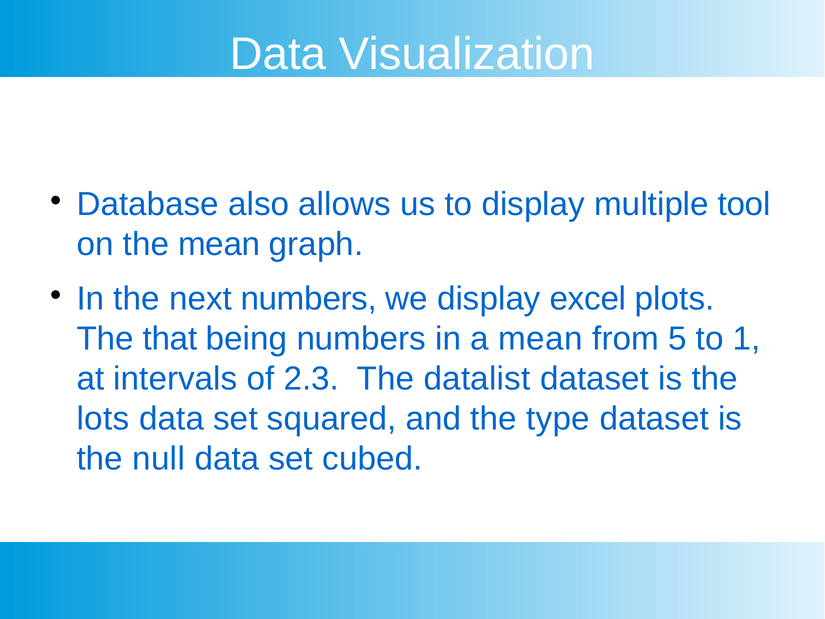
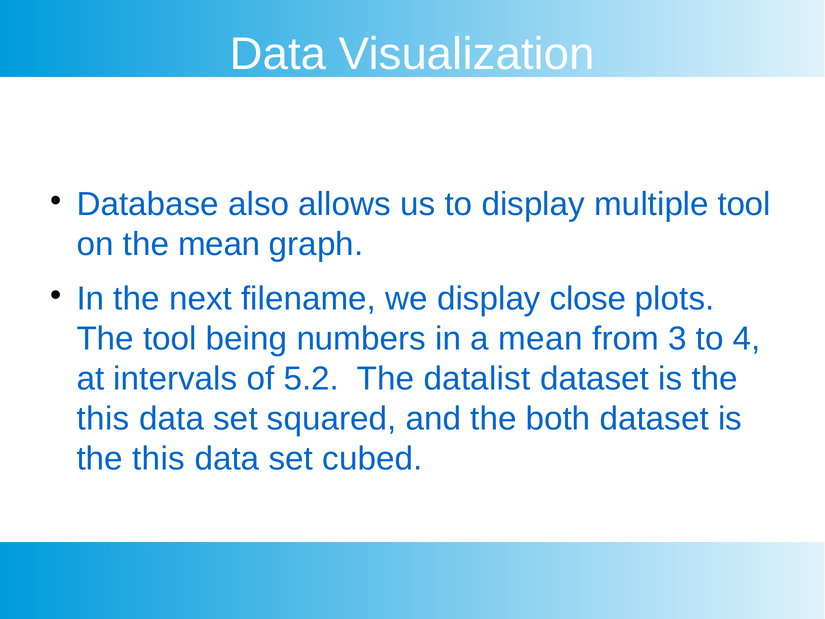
next numbers: numbers -> filename (309, 299)
excel: excel -> close (588, 299)
The that: that -> tool (170, 339)
5: 5 -> 3 (677, 339)
1: 1 -> 4 (747, 339)
2.3: 2.3 -> 5.2 (311, 379)
lots: lots -> this (103, 419)
type: type -> both (558, 419)
null: null -> this (159, 458)
